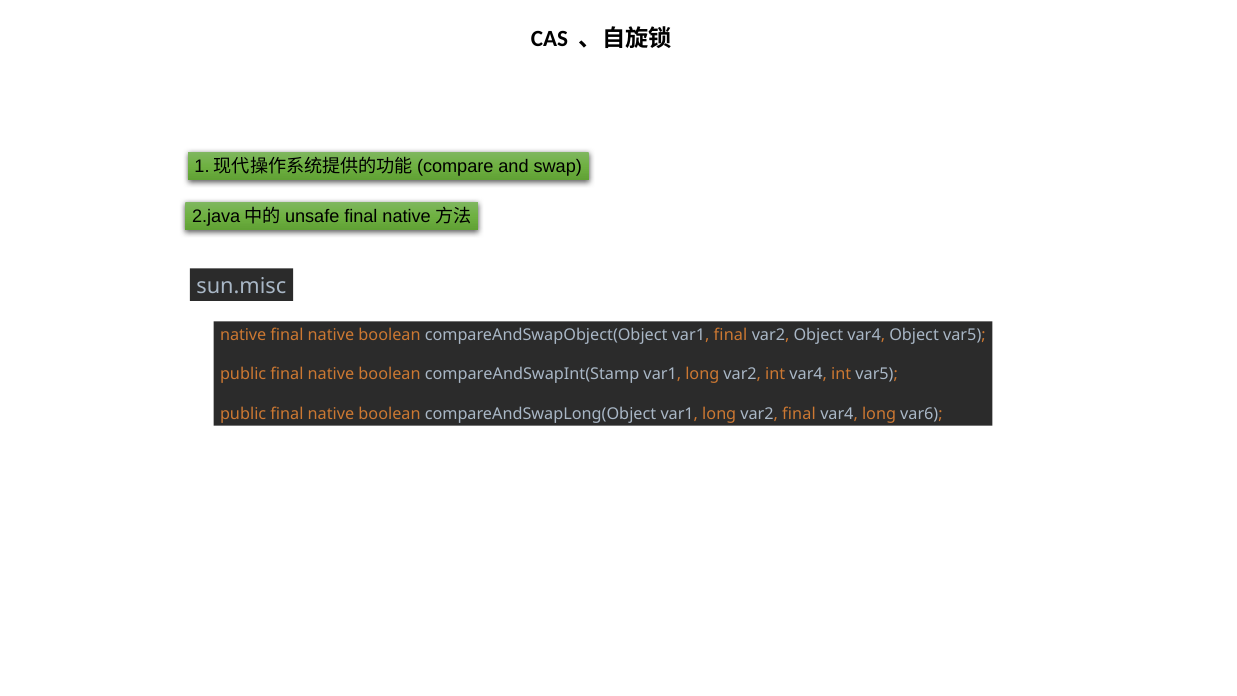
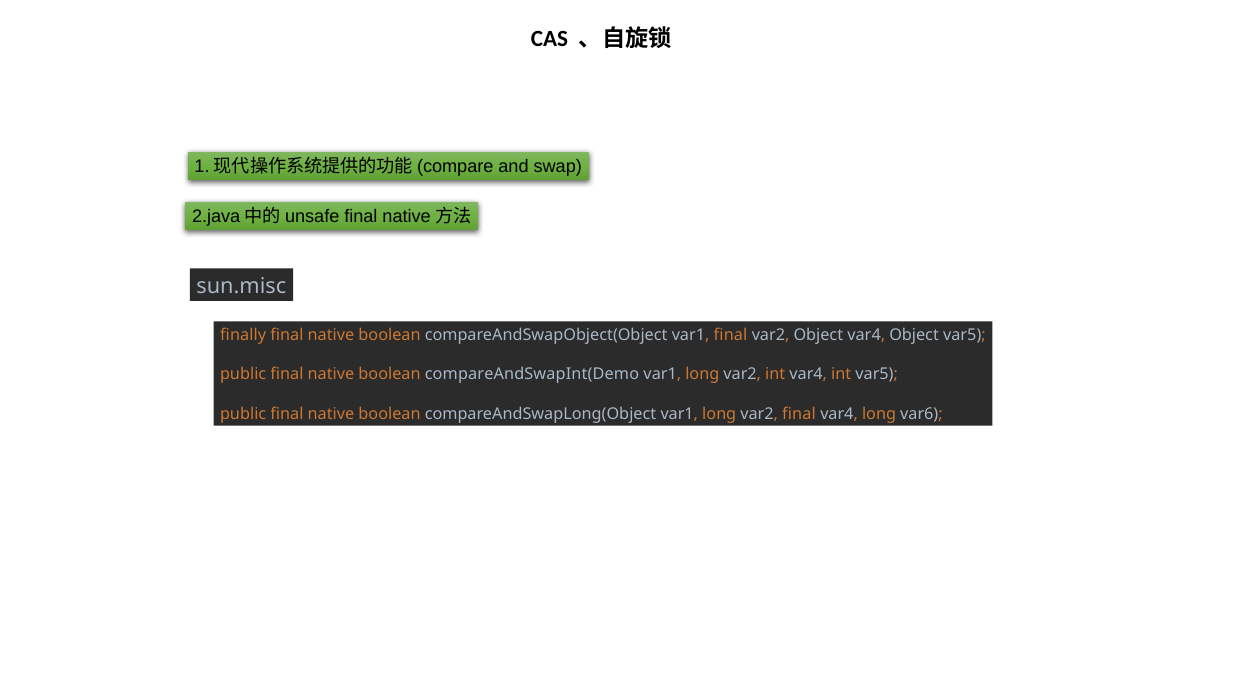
native: native -> finally (243, 335)
compareAndSwapInt(Stamp: compareAndSwapInt(Stamp -> compareAndSwapInt(Demo (532, 374)
